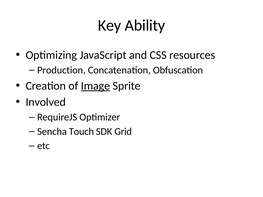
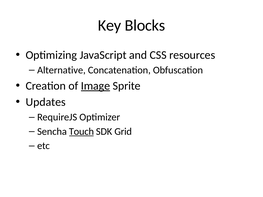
Ability: Ability -> Blocks (145, 25)
Production: Production -> Alternative (61, 70)
Involved: Involved -> Updates (46, 102)
Touch underline: none -> present (81, 132)
